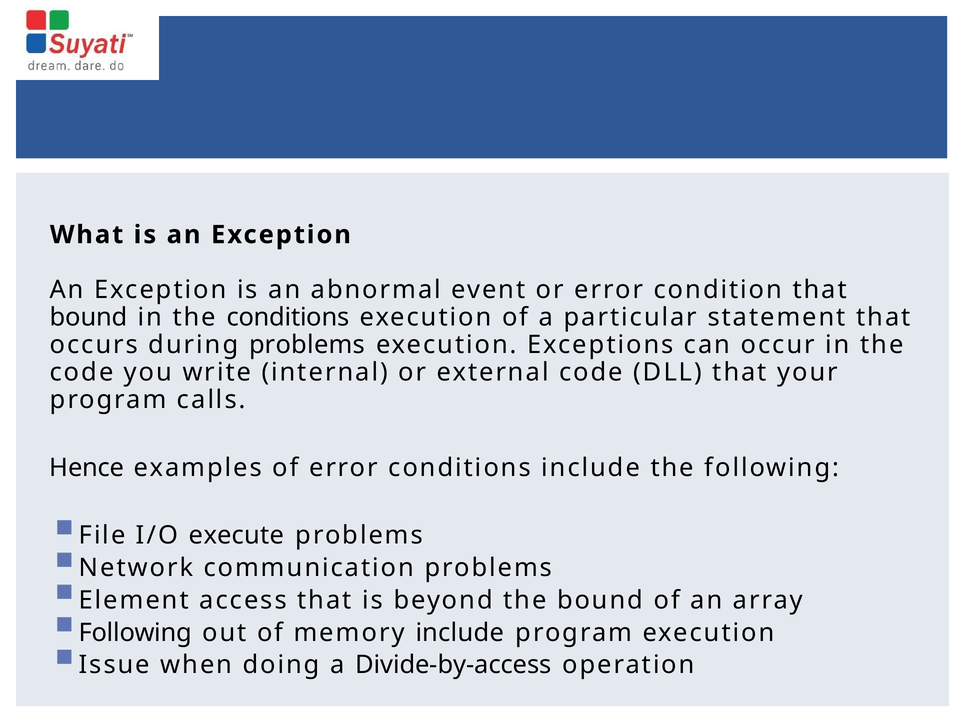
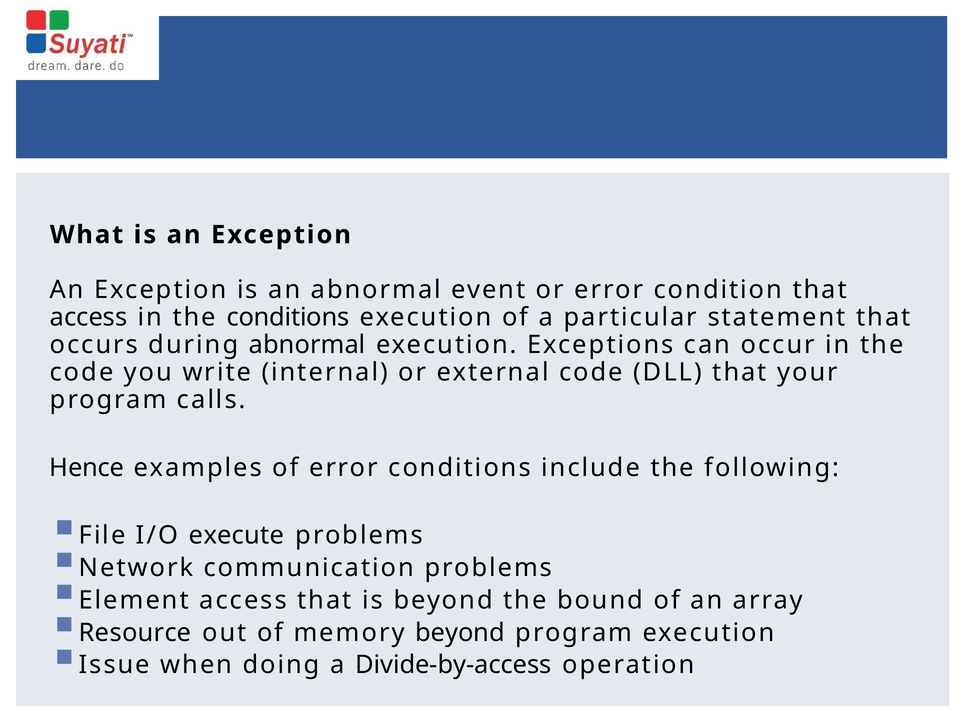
bound: bound -> access (89, 317)
during problems: problems -> abnormal (307, 345)
Following: Following -> Resource (135, 632)
memory include: include -> beyond (460, 632)
